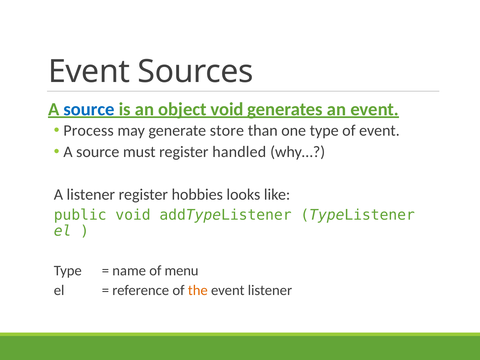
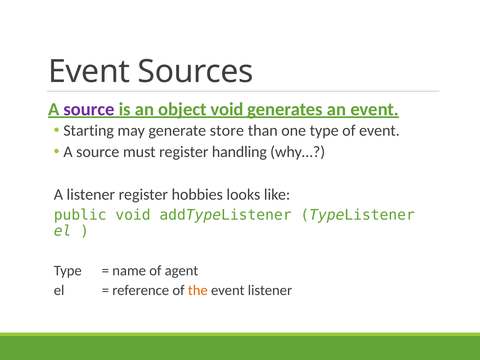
source colour: blue -> purple (89, 109)
Process: Process -> Starting (89, 131)
handled: handled -> handling (239, 152)
menu: menu -> agent (182, 270)
